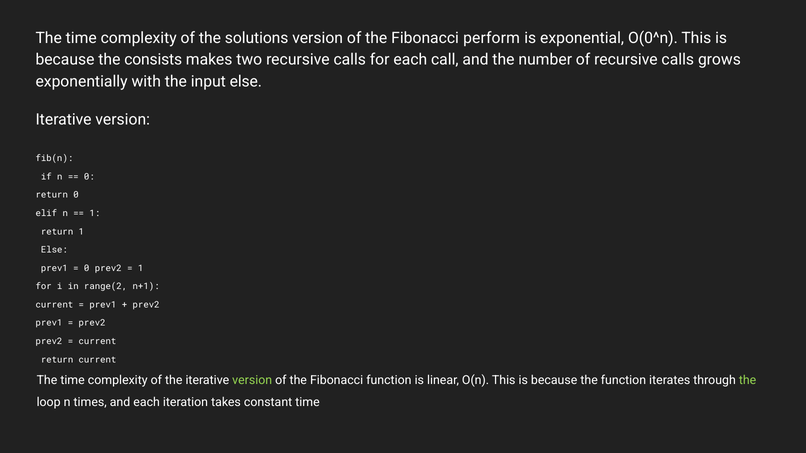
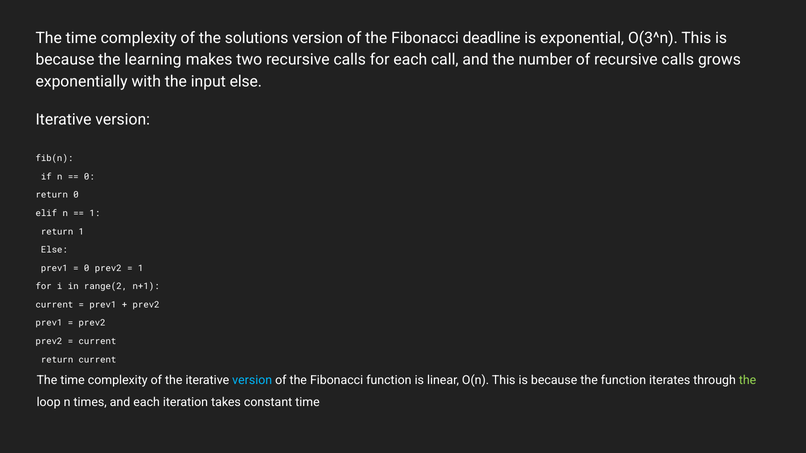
perform: perform -> deadline (492, 38)
O(0^n: O(0^n -> O(3^n (653, 38)
consists: consists -> learning (153, 60)
version colour: light green -> light blue (252, 380)
